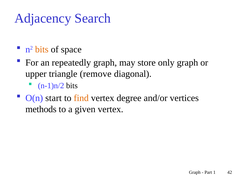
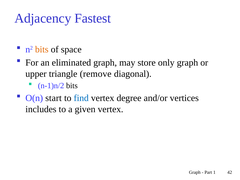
Search: Search -> Fastest (93, 18)
repeatedly: repeatedly -> eliminated (71, 63)
find colour: orange -> blue (81, 98)
methods: methods -> includes (41, 109)
